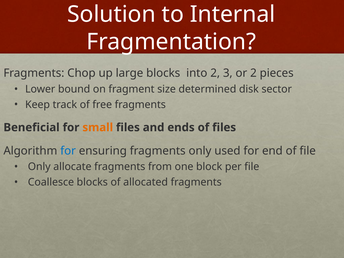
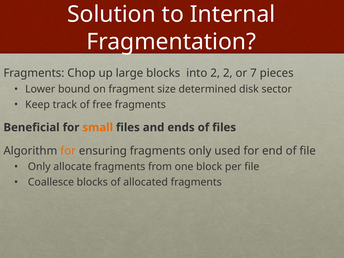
2 3: 3 -> 2 (228, 73)
or 2: 2 -> 7 (253, 73)
for colour: blue -> orange (68, 151)
